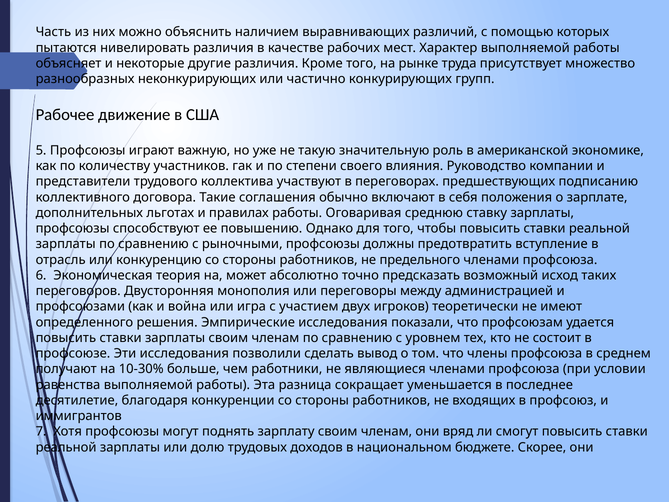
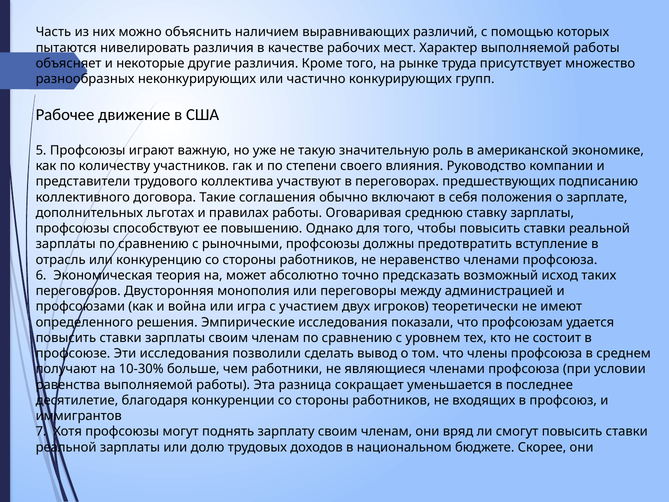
предельного: предельного -> неравенство (420, 260)
